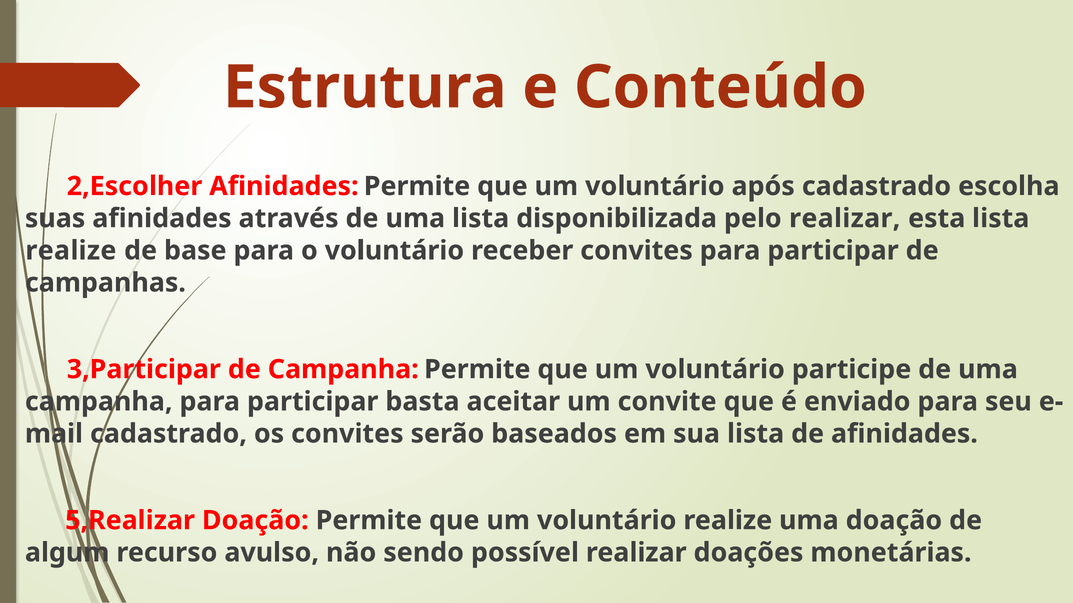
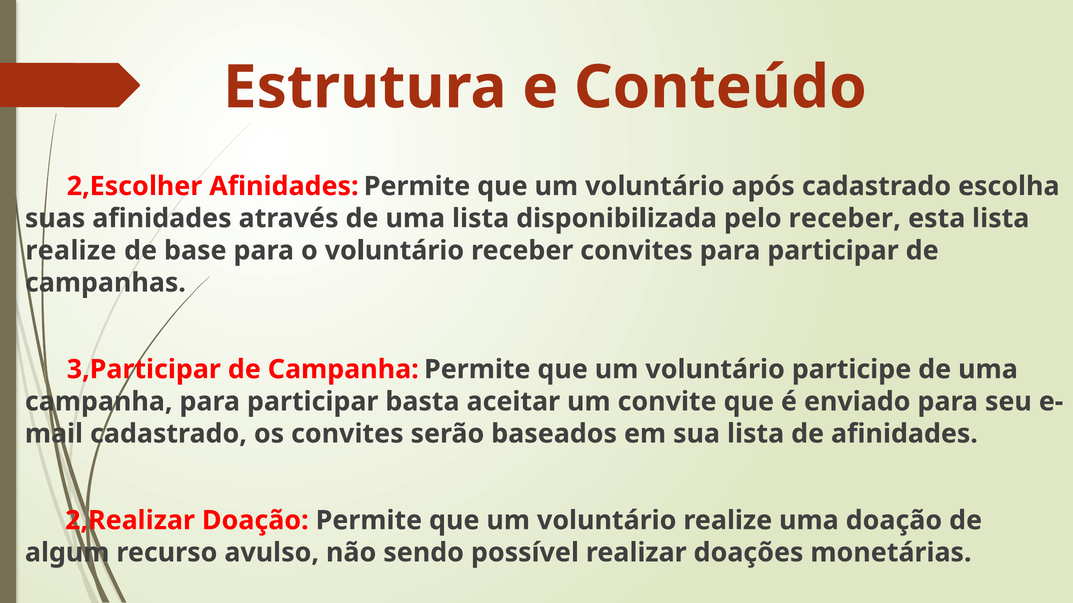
pelo realizar: realizar -> receber (845, 219)
5,Realizar: 5,Realizar -> 2,Realizar (130, 521)
